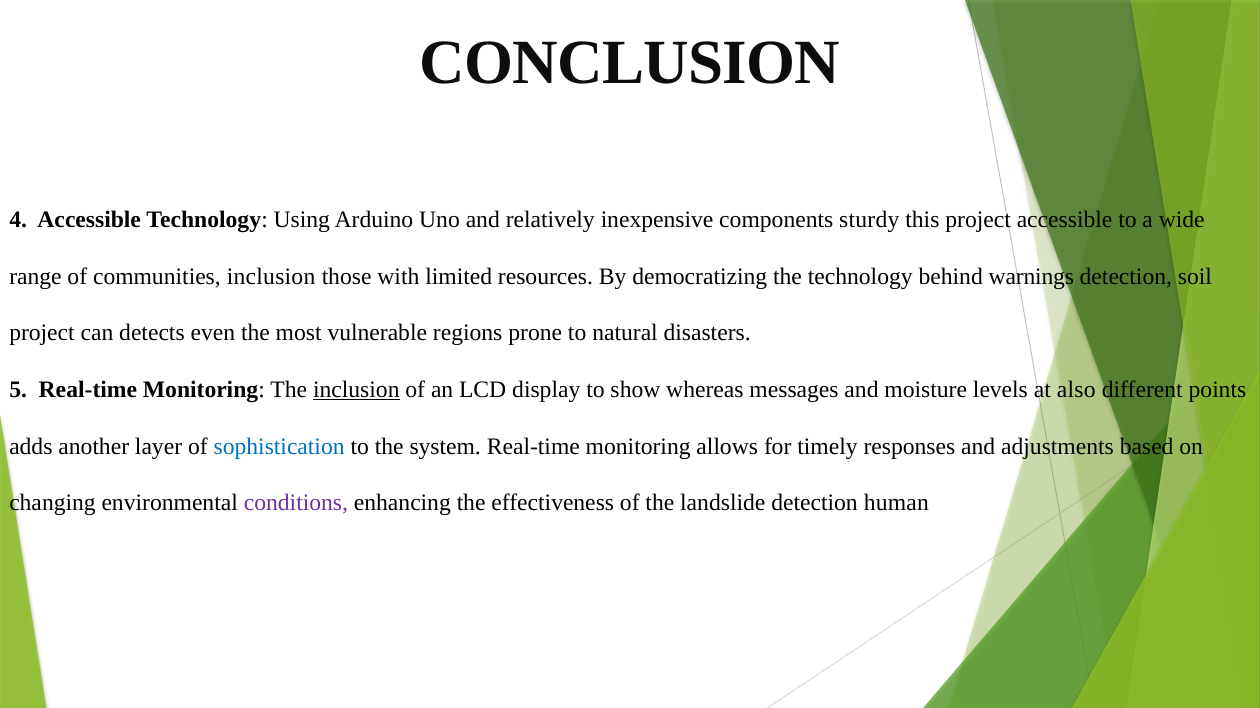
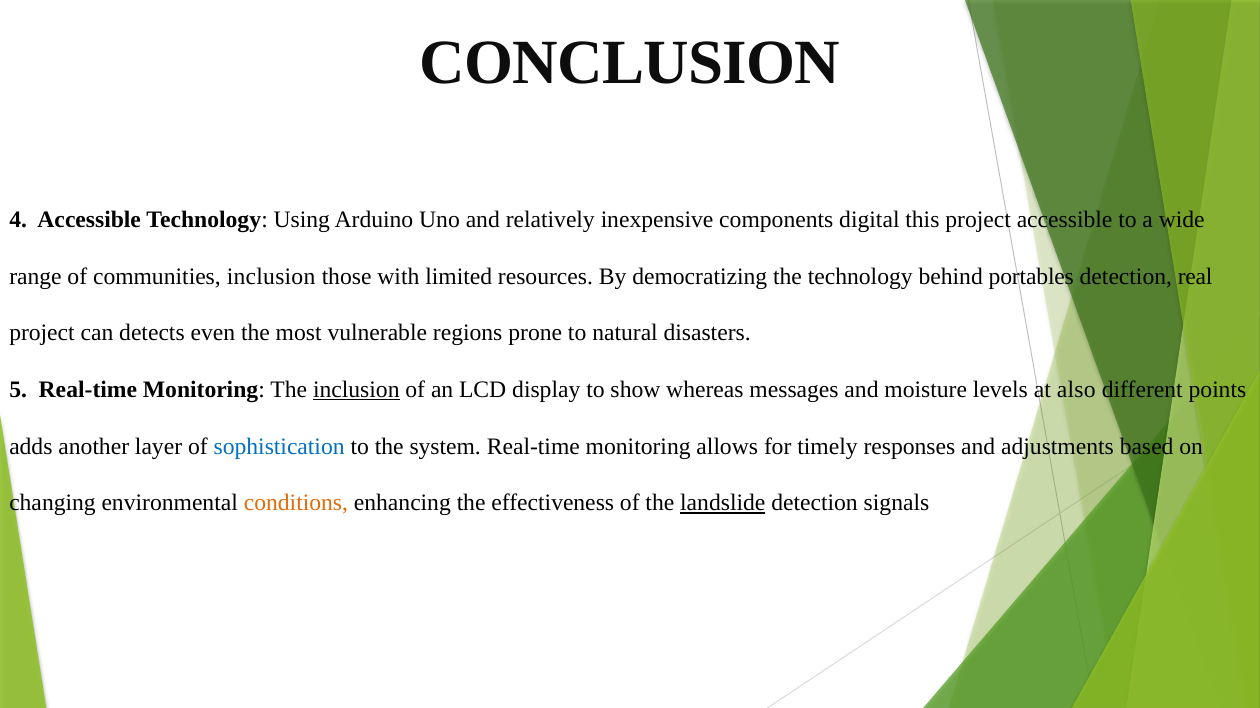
sturdy: sturdy -> digital (869, 220)
warnings: warnings -> portables (1031, 277)
soil: soil -> real (1195, 277)
conditions colour: purple -> orange (296, 503)
landslide underline: none -> present (723, 503)
human: human -> signals (897, 503)
